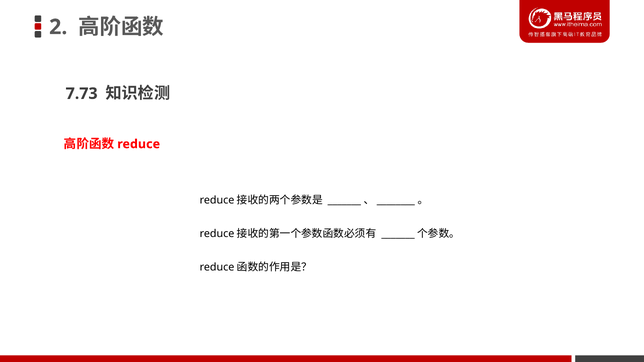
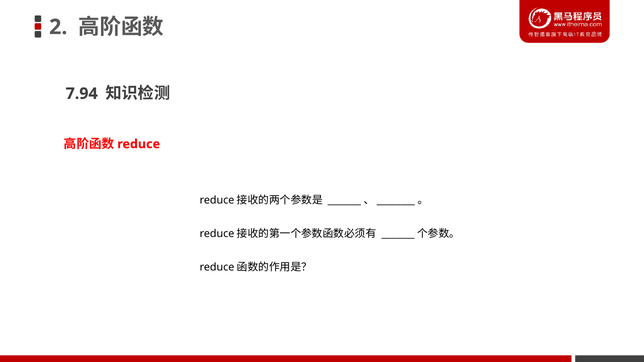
7.73: 7.73 -> 7.94 (82, 94)
